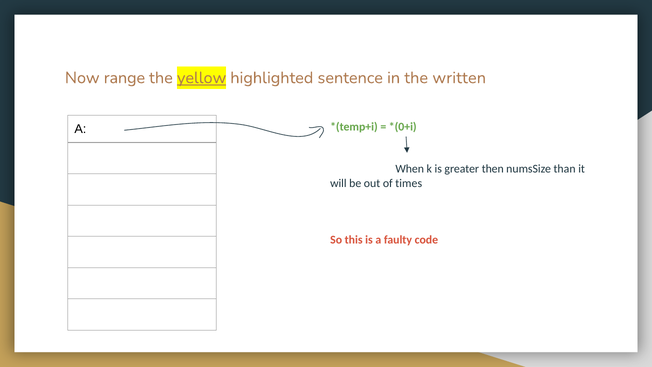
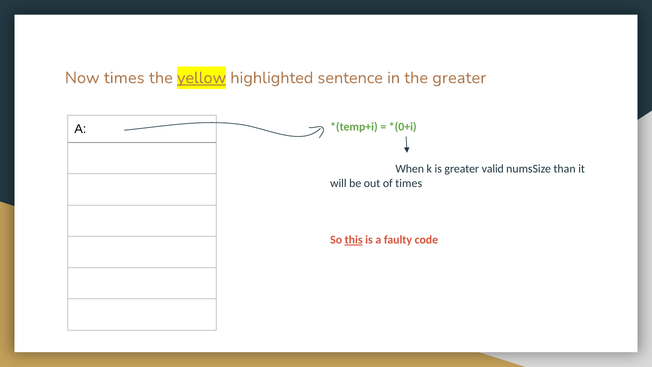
Now range: range -> times (124, 78)
the written: written -> greater (459, 78)
then: then -> valid (493, 169)
this underline: none -> present (354, 240)
